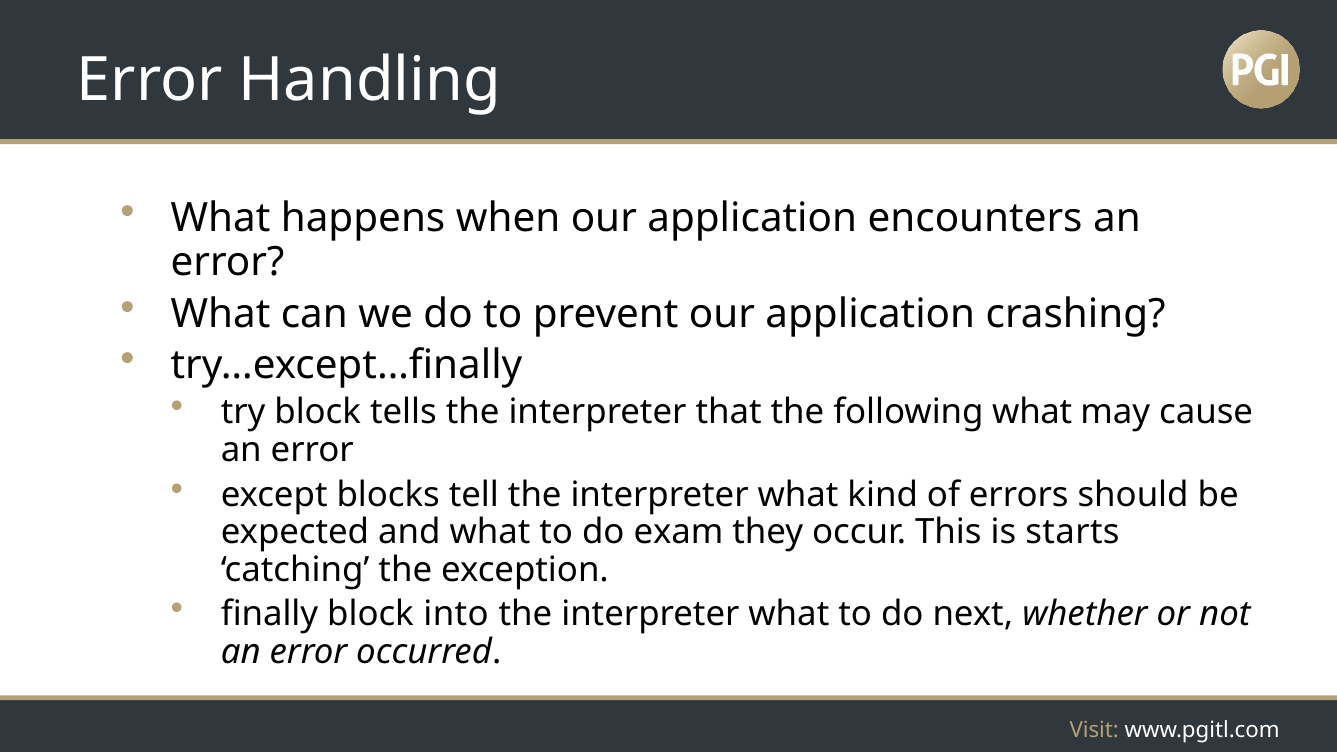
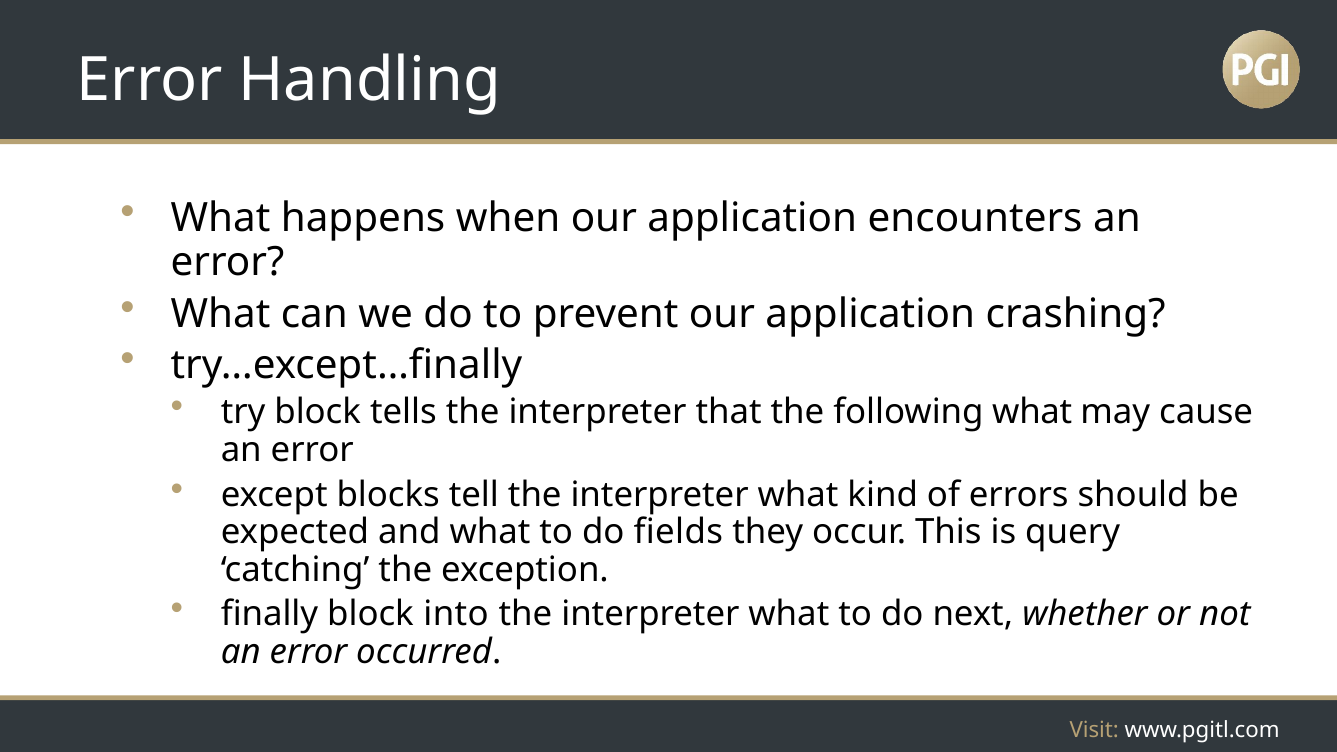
exam: exam -> fields (678, 532)
starts: starts -> query (1073, 532)
